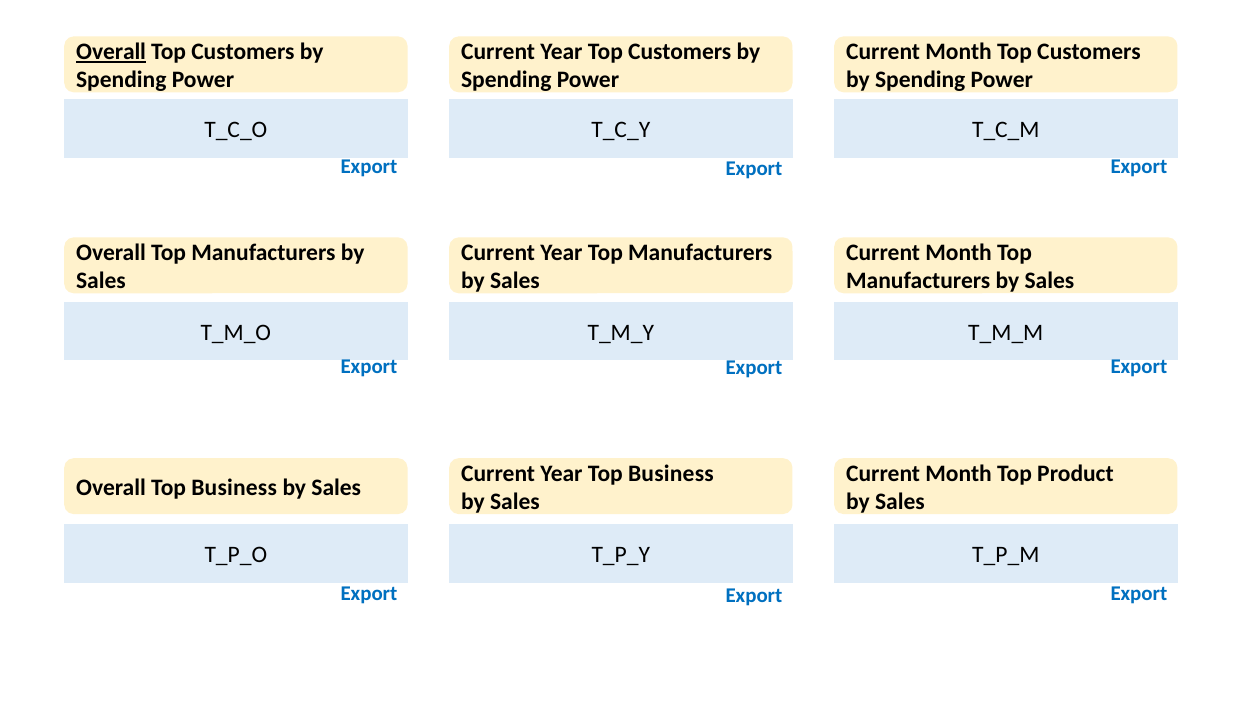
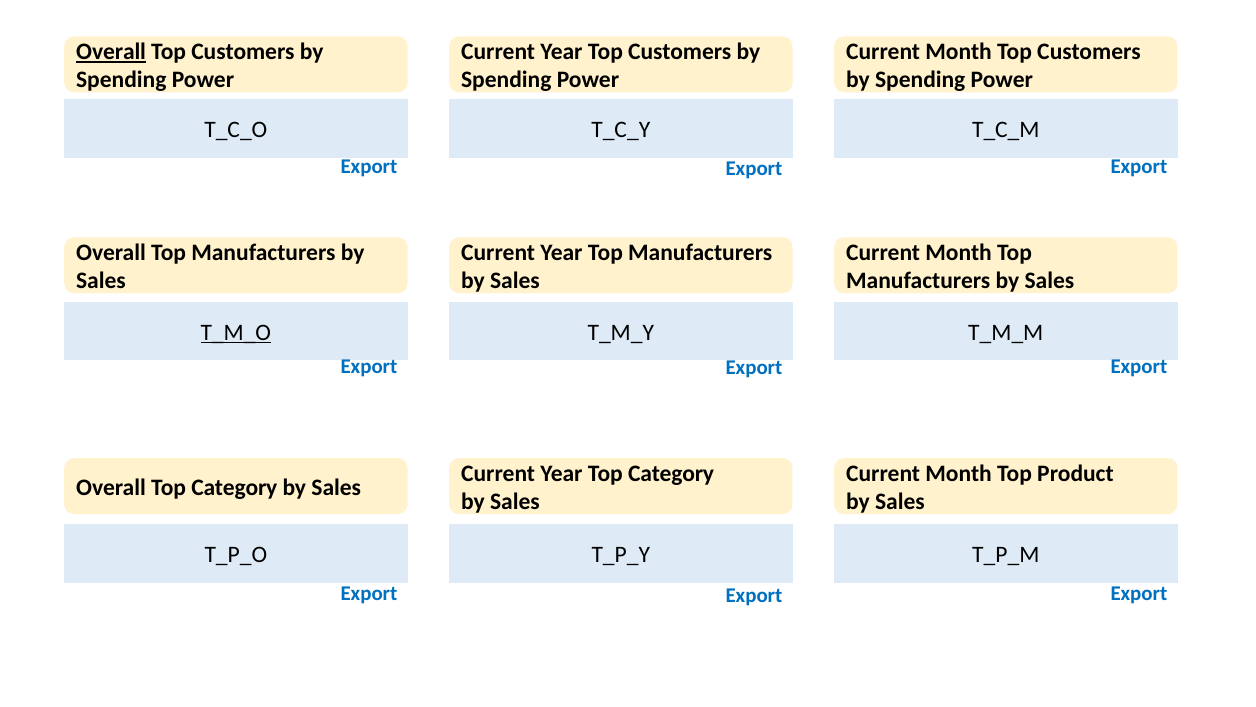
T_M_O underline: none -> present (236, 332)
Year Top Business: Business -> Category (671, 473)
Overall Top Business: Business -> Category (234, 487)
